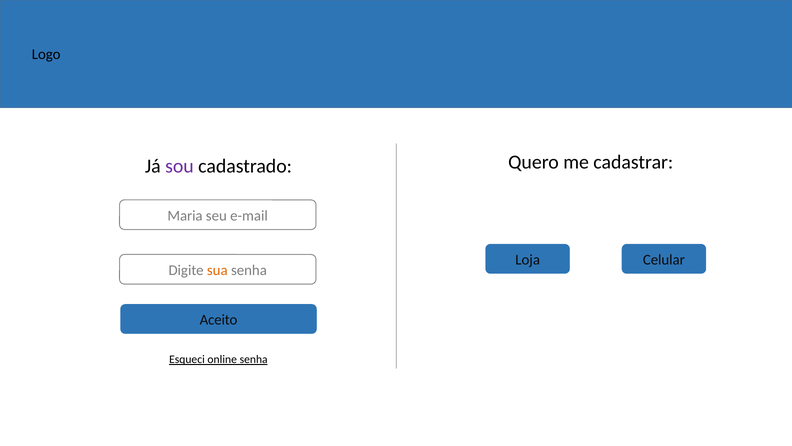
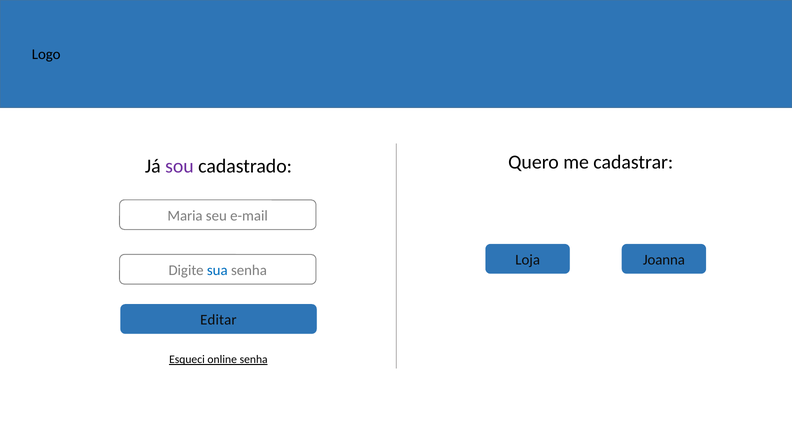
Celular: Celular -> Joanna (664, 260)
sua colour: orange -> blue (217, 270)
Aceito: Aceito -> Editar (218, 320)
